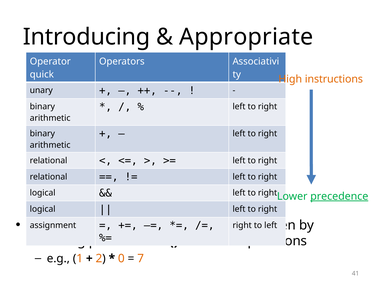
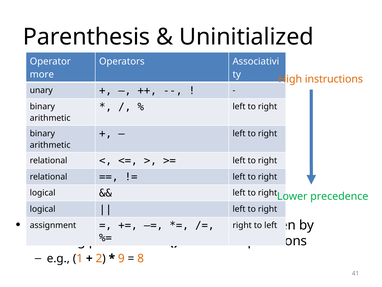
Introducing: Introducing -> Parenthesis (87, 37)
Appropriate: Appropriate -> Uninitialized (246, 37)
quick: quick -> more (42, 74)
precedence underline: present -> none (339, 196)
0: 0 -> 9 (121, 258)
7: 7 -> 8 (141, 258)
